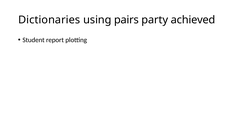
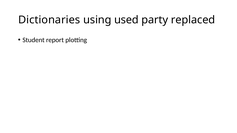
pairs: pairs -> used (126, 20)
achieved: achieved -> replaced (193, 20)
